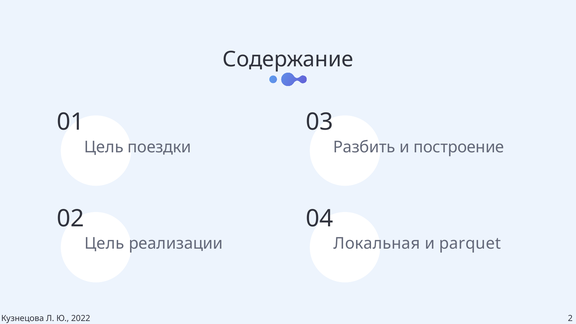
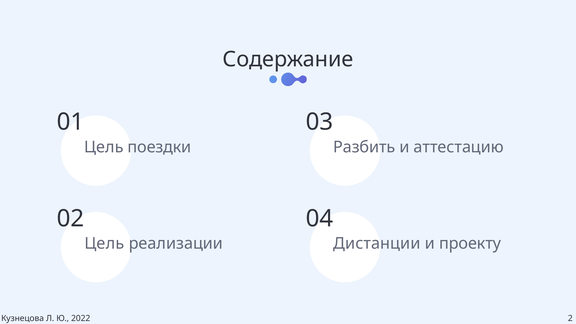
построение: построение -> аттестацию (459, 147)
Локальная: Локальная -> Дистанции (377, 244)
parquet: parquet -> проекту (470, 244)
